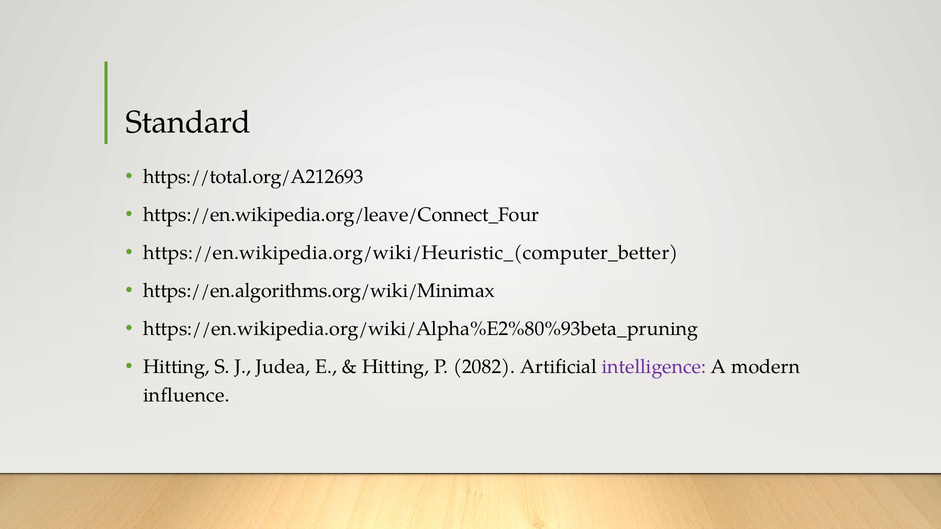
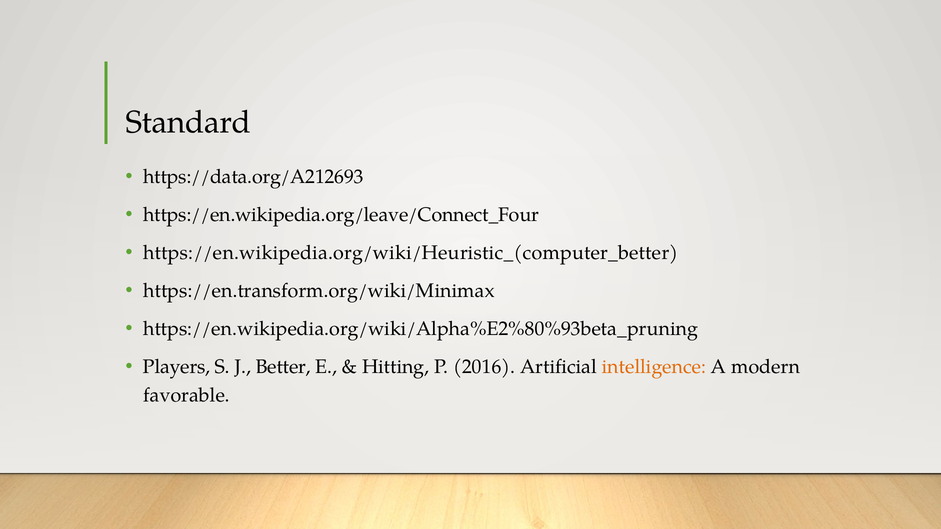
https://total.org/A212693: https://total.org/A212693 -> https://data.org/A212693 (253, 177)
https://en.algorithms.org/wiki/Minimax: https://en.algorithms.org/wiki/Minimax -> https://en.transform.org/wiki/Minimax (319, 291)
Hitting: Hitting -> Players (177, 367)
Judea: Judea -> Better (283, 367)
2082: 2082 -> 2016 (484, 367)
intelligence colour: purple -> orange (654, 367)
influence: influence -> favorable (187, 395)
